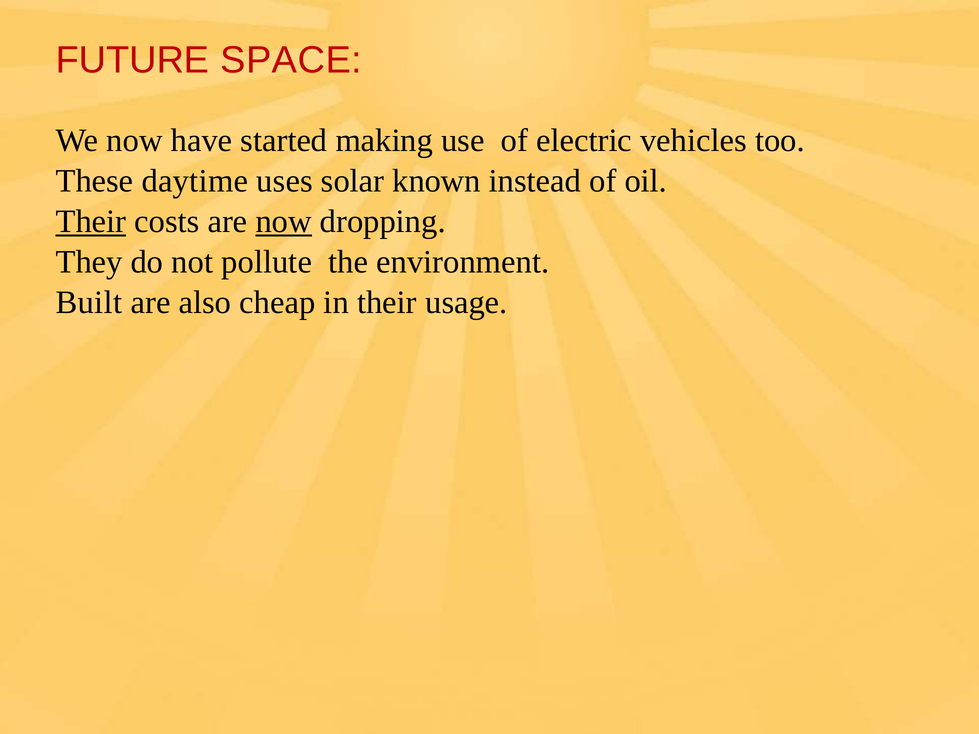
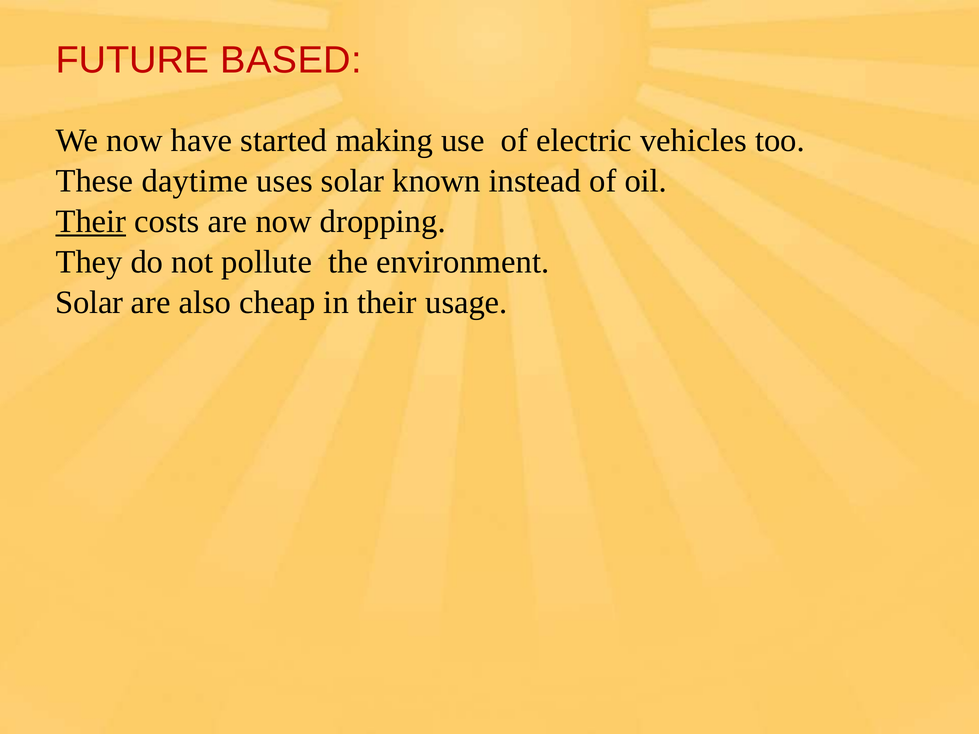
SPACE: SPACE -> BASED (291, 60)
now underline: present -> none (284, 221)
Built: Built -> Solar (89, 302)
